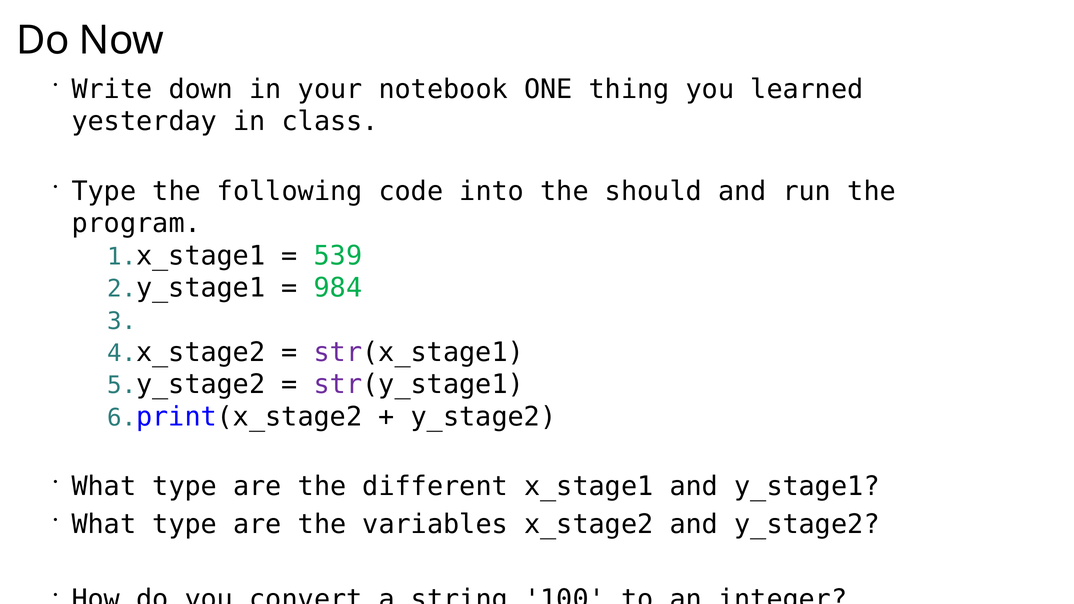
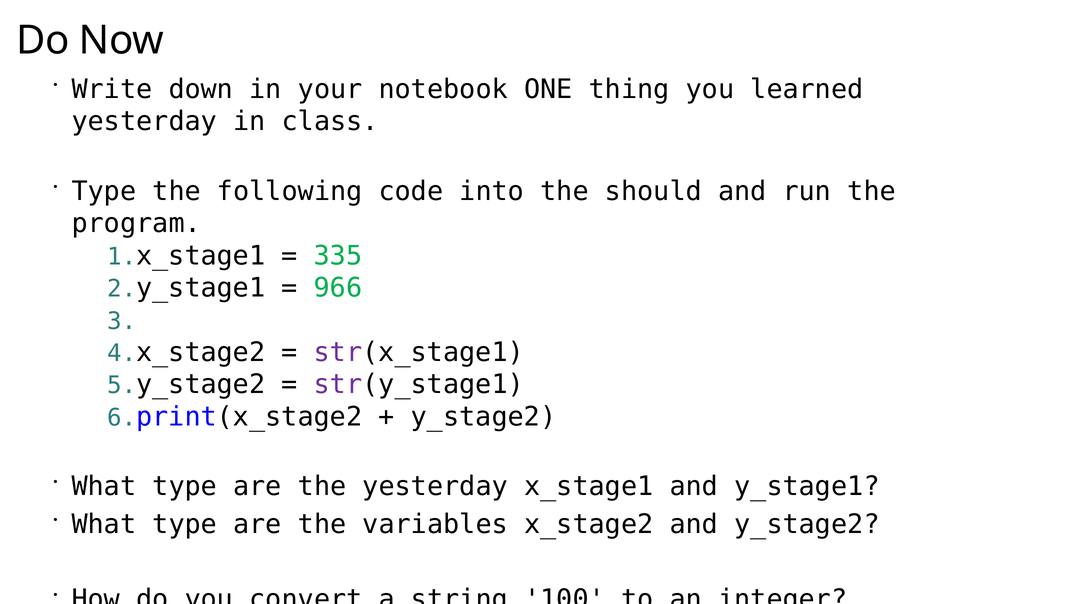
539: 539 -> 335 (338, 256)
984: 984 -> 966 (338, 288)
the different: different -> yesterday (435, 487)
